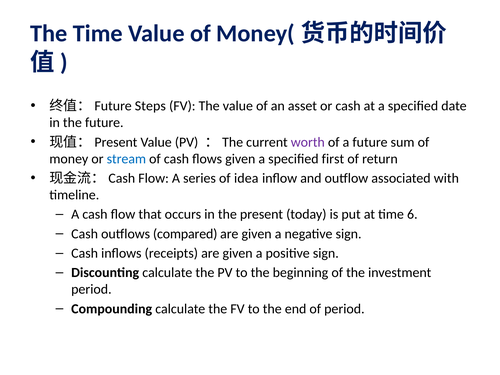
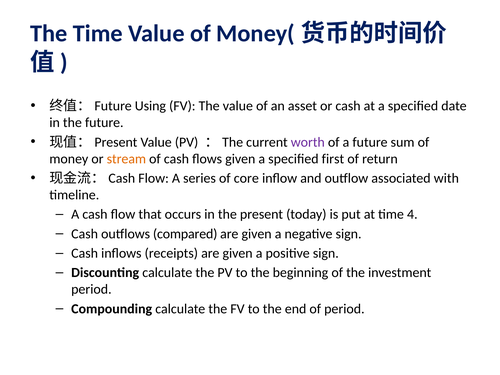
Steps: Steps -> Using (150, 106)
stream colour: blue -> orange (126, 159)
idea: idea -> core (246, 178)
6: 6 -> 4 (412, 214)
